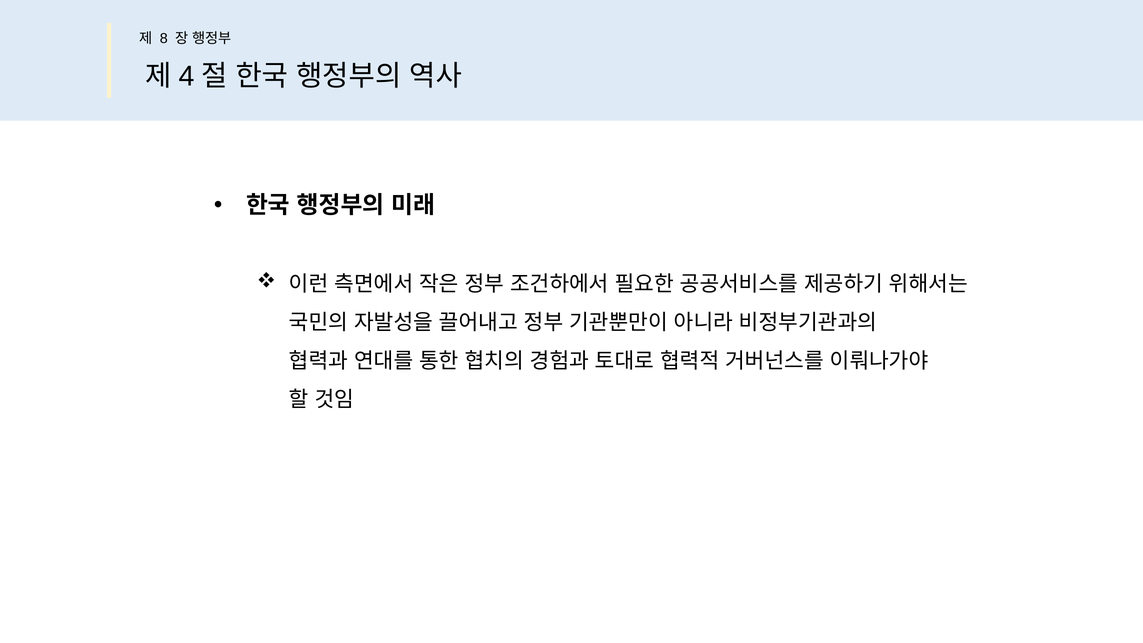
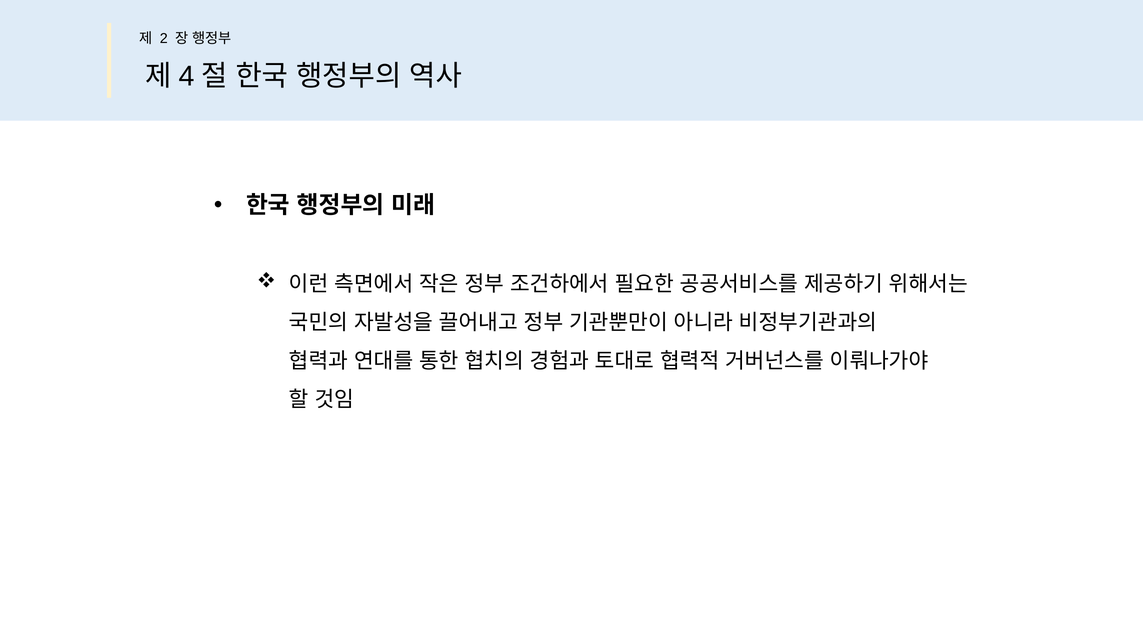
8: 8 -> 2 (164, 38)
